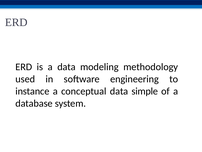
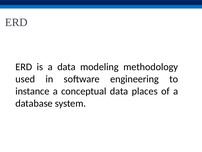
simple: simple -> places (145, 91)
